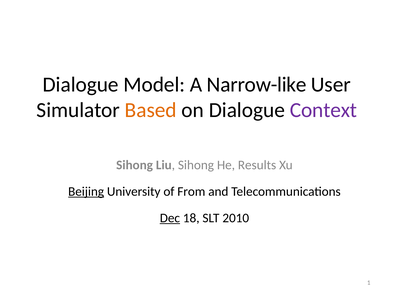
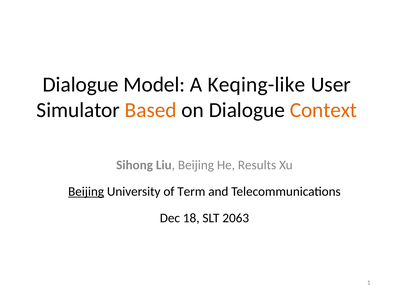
Narrow-like: Narrow-like -> Keqing-like (256, 84)
Context colour: purple -> orange (323, 110)
Liu Sihong: Sihong -> Beijing (196, 165)
From: From -> Term (191, 191)
Dec underline: present -> none (170, 218)
2010: 2010 -> 2063 (236, 218)
